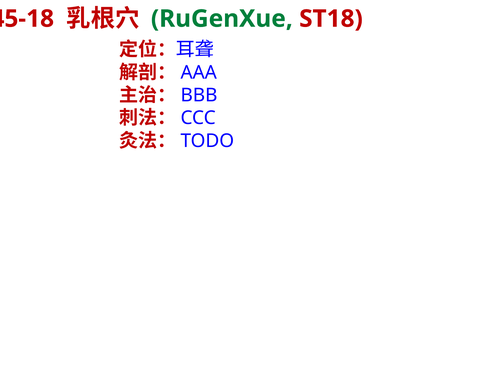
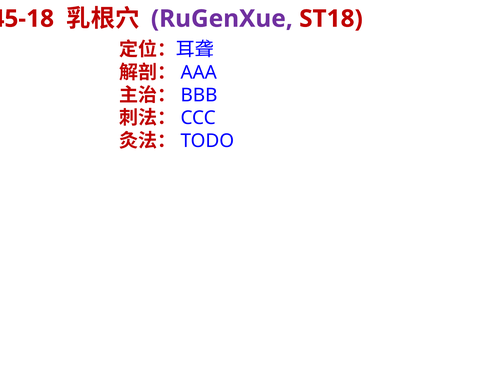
RuGenXue colour: green -> purple (222, 19)
